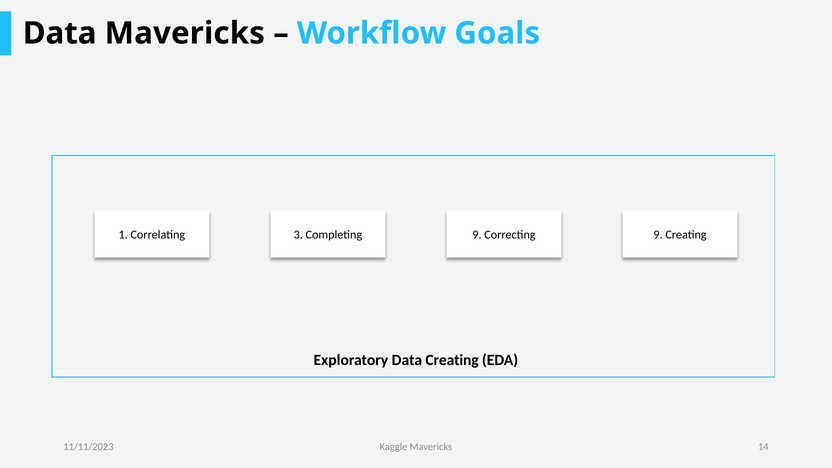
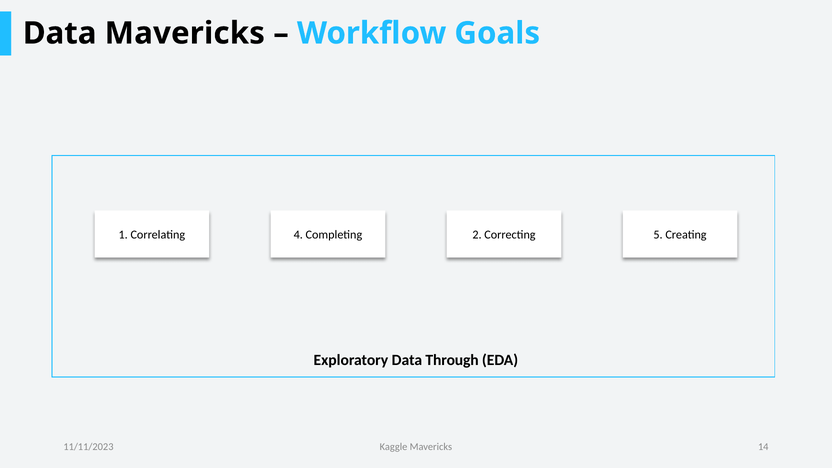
3: 3 -> 4 (298, 235)
Completing 9: 9 -> 2 (477, 235)
Correcting 9: 9 -> 5 (658, 235)
Data Creating: Creating -> Through (452, 360)
